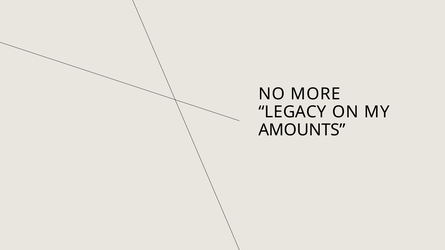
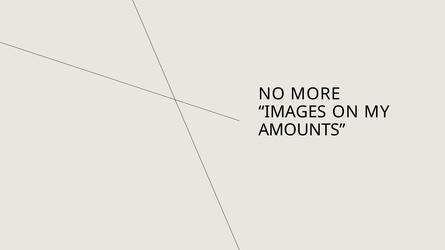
LEGACY: LEGACY -> IMAGES (292, 112)
